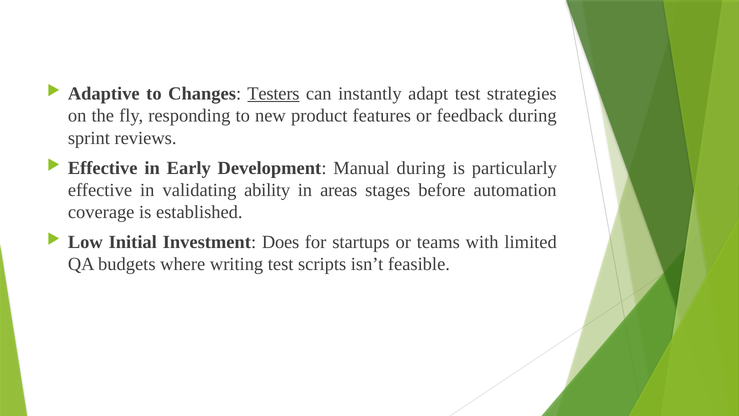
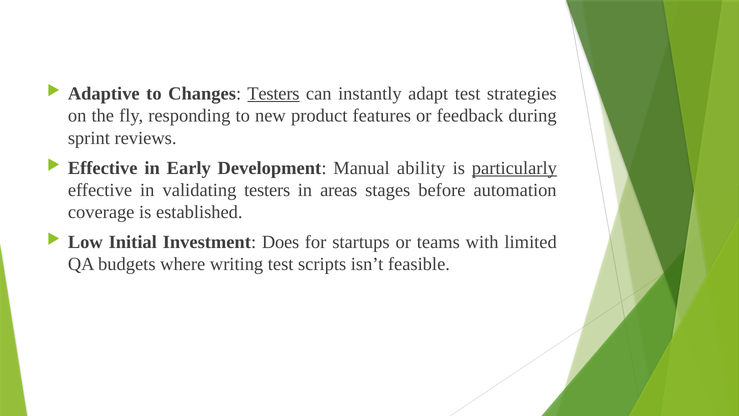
Manual during: during -> ability (421, 168)
particularly underline: none -> present (514, 168)
validating ability: ability -> testers (267, 190)
